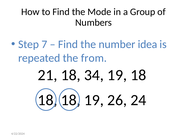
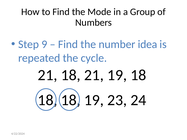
7: 7 -> 9 (44, 44)
from: from -> cycle (94, 58)
18 34: 34 -> 21 (94, 75)
26: 26 -> 23 (117, 100)
